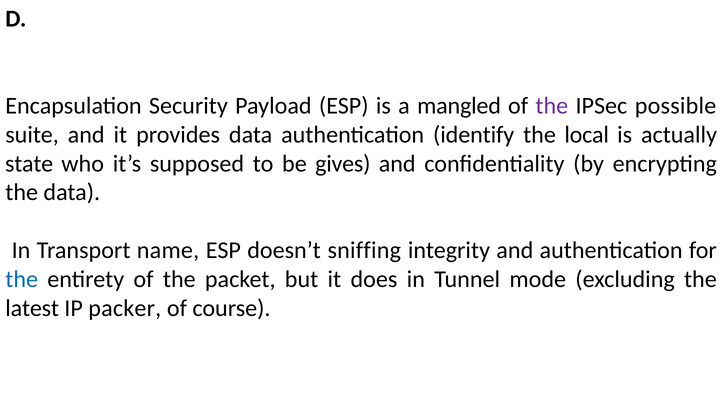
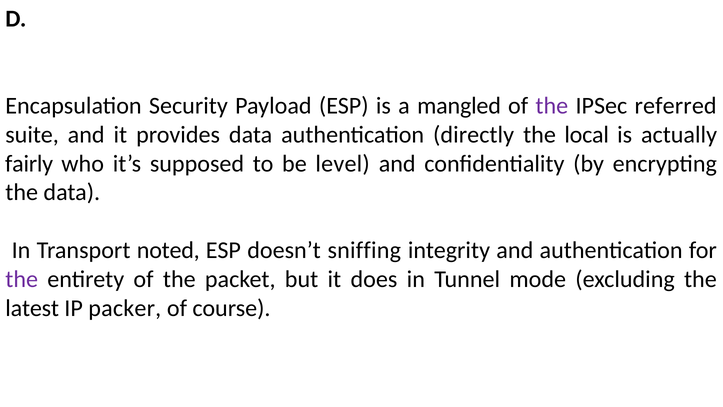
possible: possible -> referred (676, 106)
identify: identify -> directly (474, 135)
state: state -> fairly (29, 163)
gives: gives -> level (343, 163)
name: name -> noted (168, 250)
the colour: blue -> purple (22, 279)
